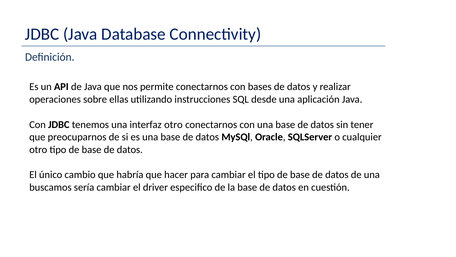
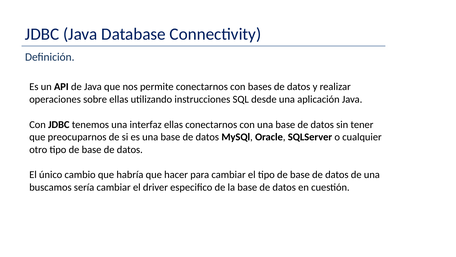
interfaz otro: otro -> ellas (173, 124)
